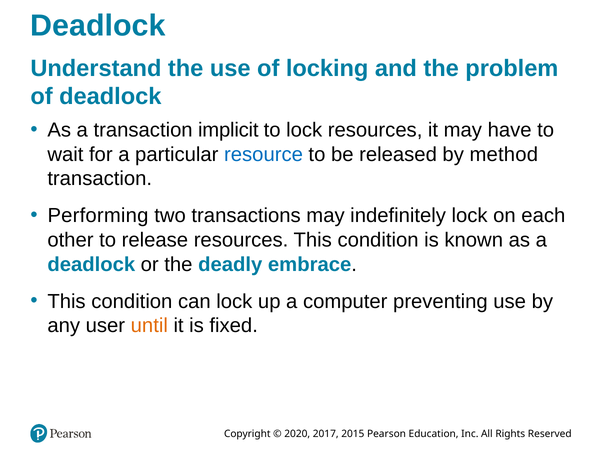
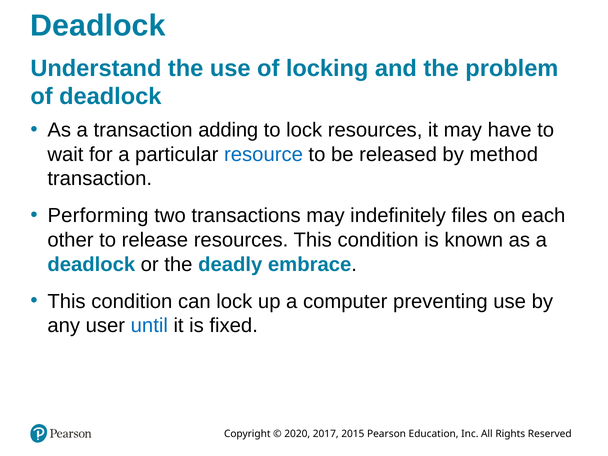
implicit: implicit -> adding (228, 130)
indefinitely lock: lock -> files (470, 216)
until colour: orange -> blue (149, 326)
